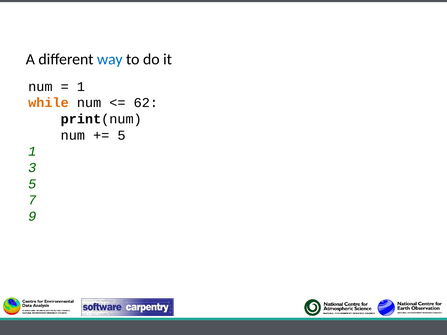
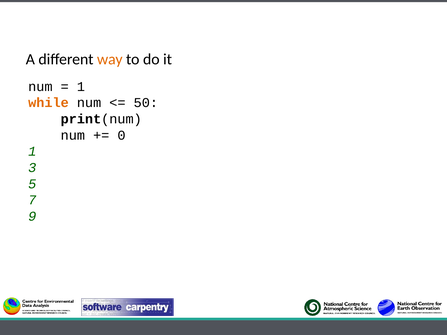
way colour: blue -> orange (110, 59)
62: 62 -> 50 (146, 103)
5: 5 -> 0 (121, 135)
